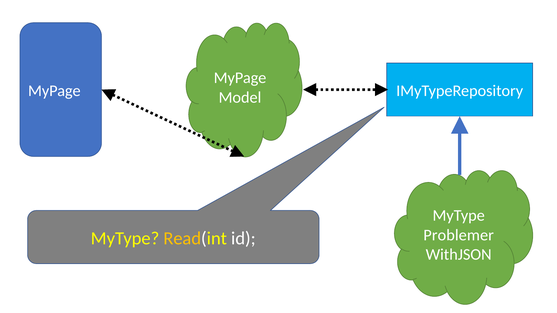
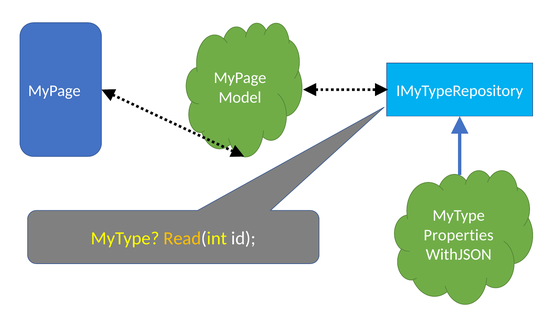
Problemer: Problemer -> Properties (459, 235)
